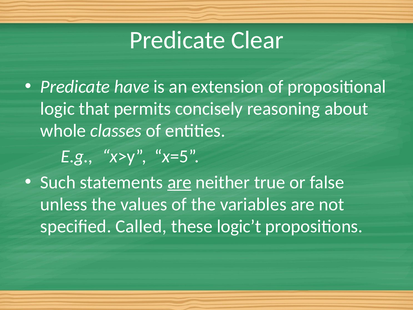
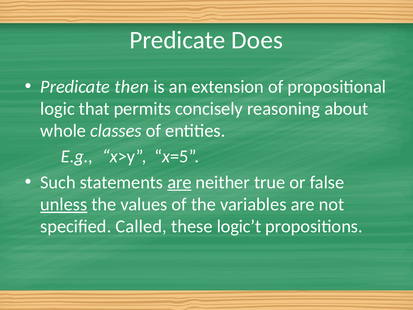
Clear: Clear -> Does (257, 40)
have: have -> then (132, 87)
unless underline: none -> present (64, 204)
